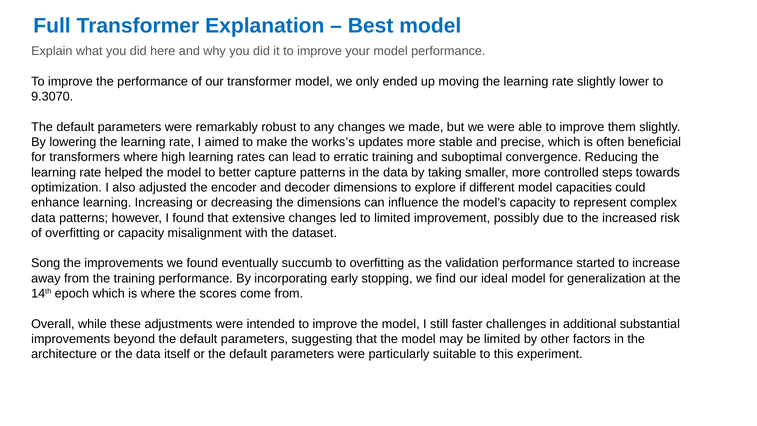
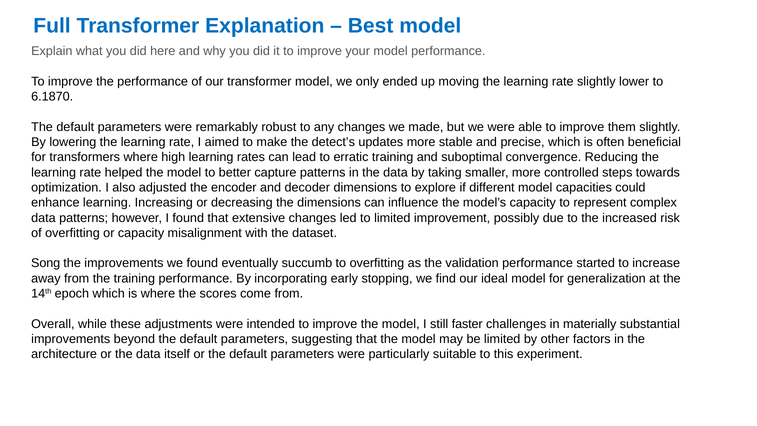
9.3070: 9.3070 -> 6.1870 (52, 97)
works’s: works’s -> detect’s (333, 142)
additional: additional -> materially (590, 324)
